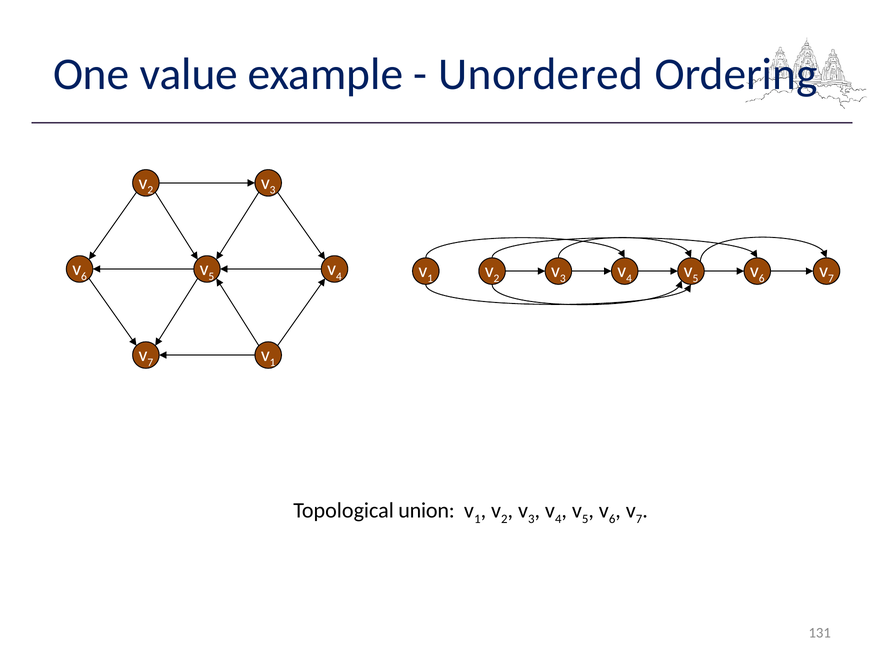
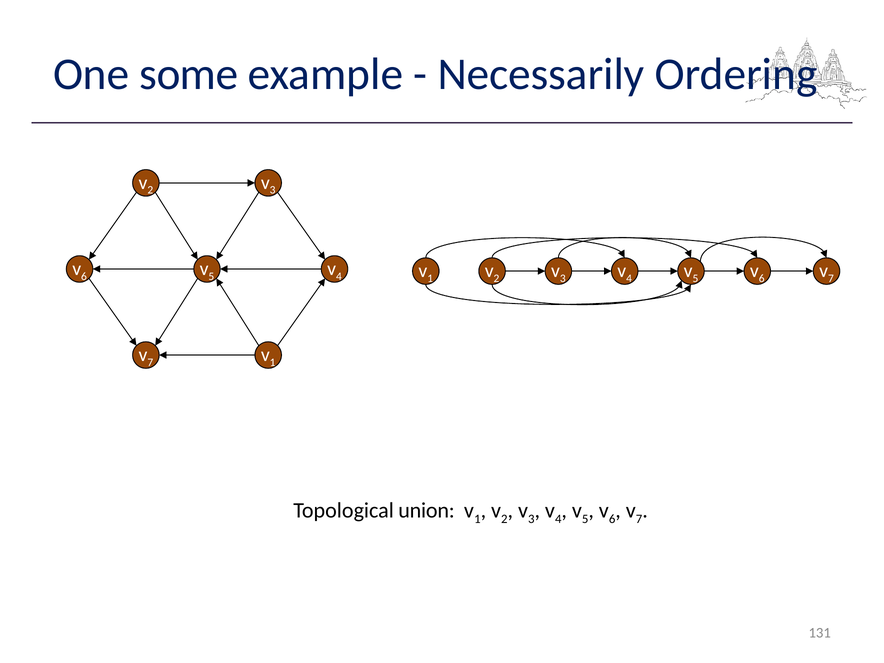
value: value -> some (189, 74)
Unordered: Unordered -> Necessarily (541, 74)
